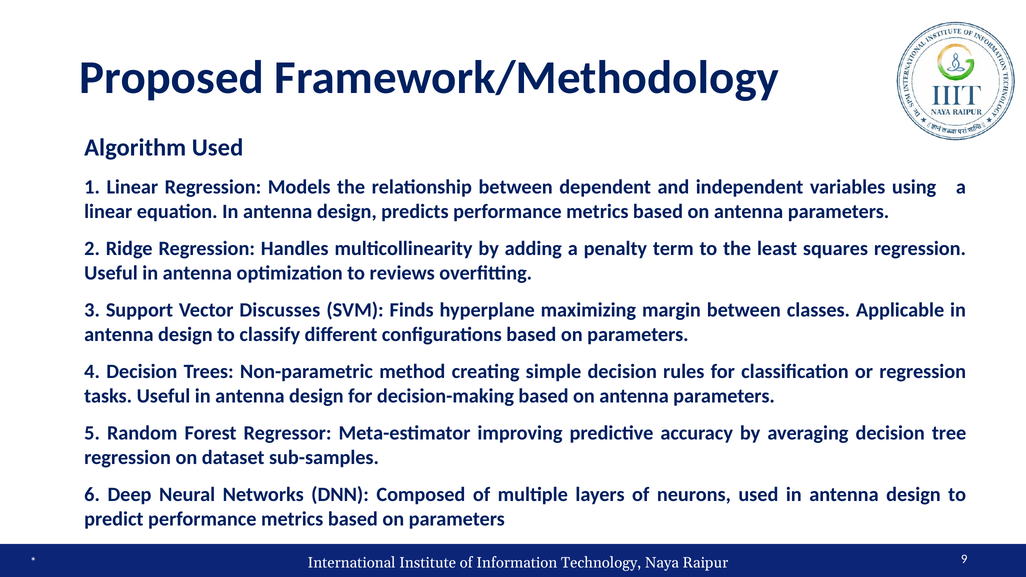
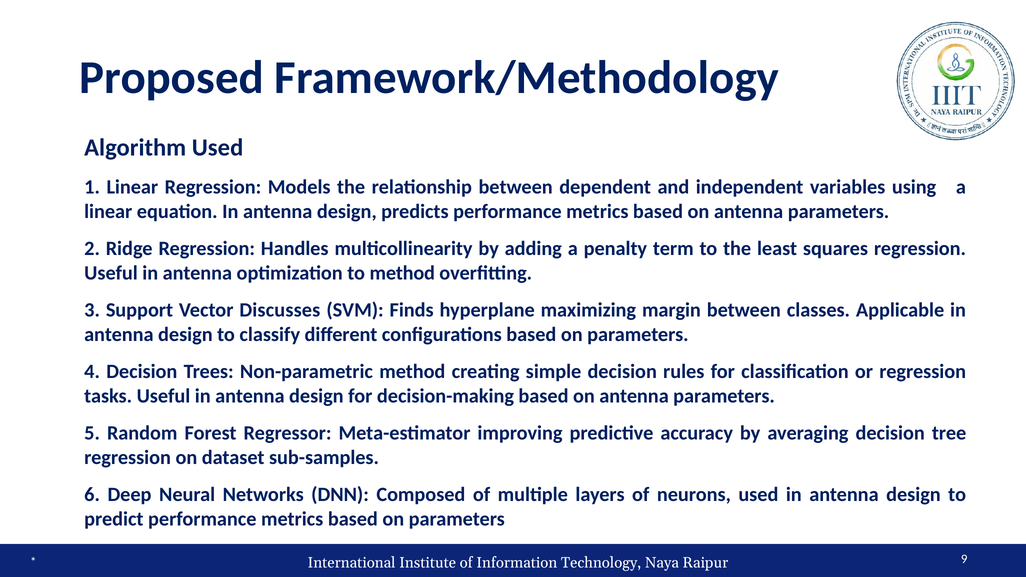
to reviews: reviews -> method (402, 273)
